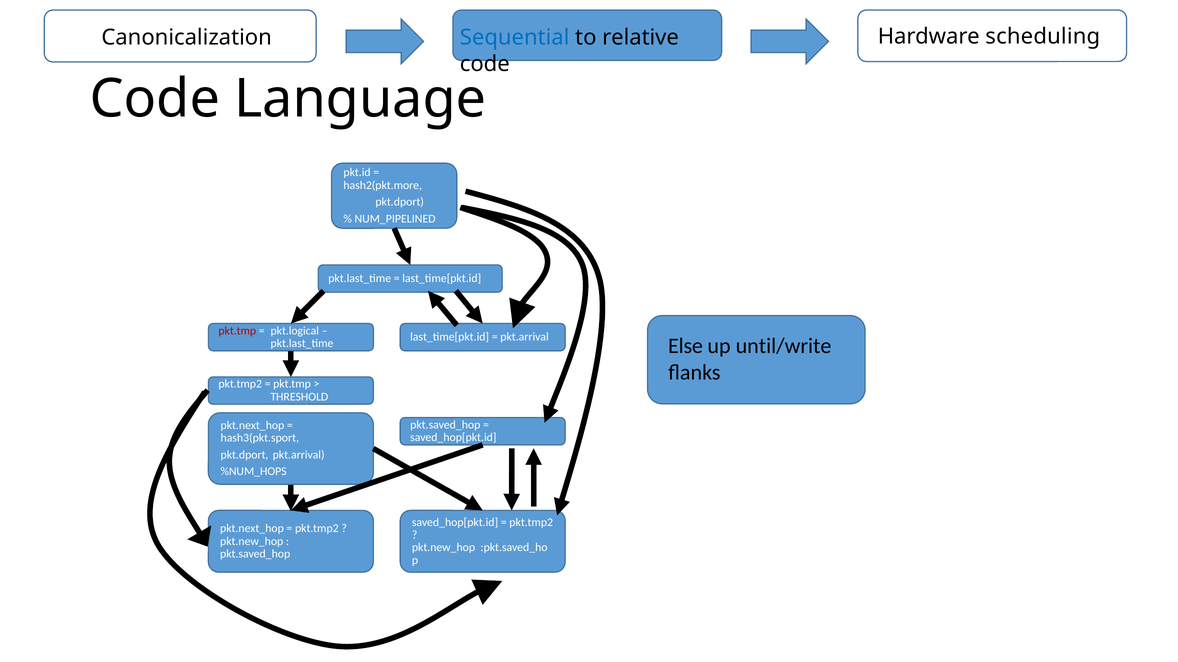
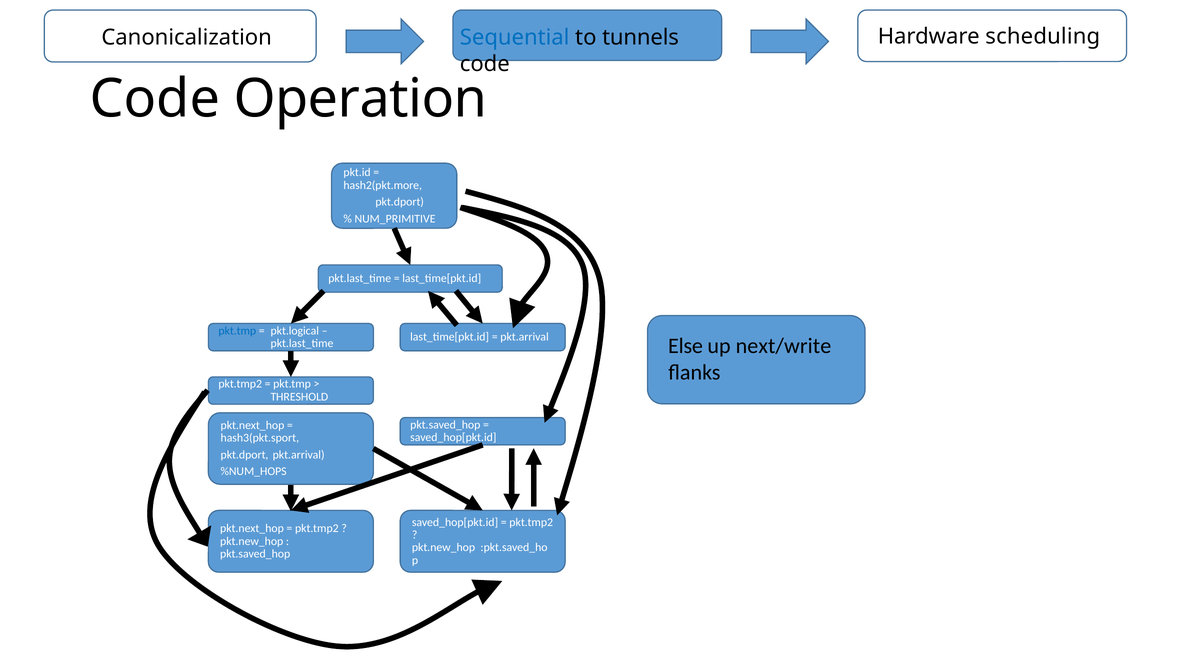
relative: relative -> tunnels (641, 37)
Language: Language -> Operation (360, 99)
NUM_PIPELINED: NUM_PIPELINED -> NUM_PRIMITIVE (395, 219)
pkt.tmp colour: red -> blue (237, 331)
until/write: until/write -> next/write (783, 346)
